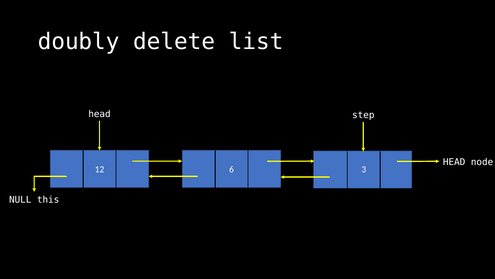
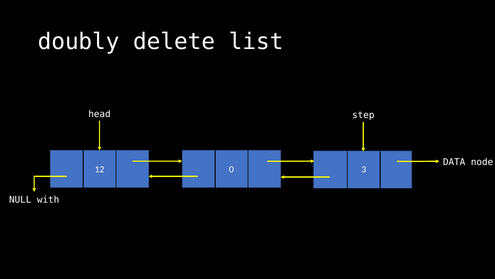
HEAD: HEAD -> DATA (454, 162)
6: 6 -> 0 (231, 169)
this: this -> with (48, 200)
